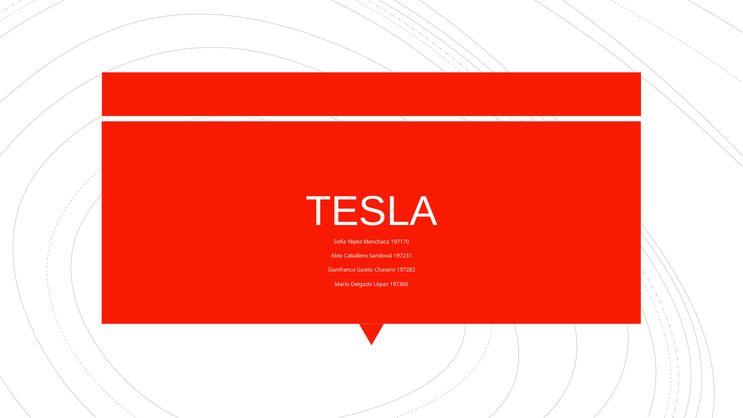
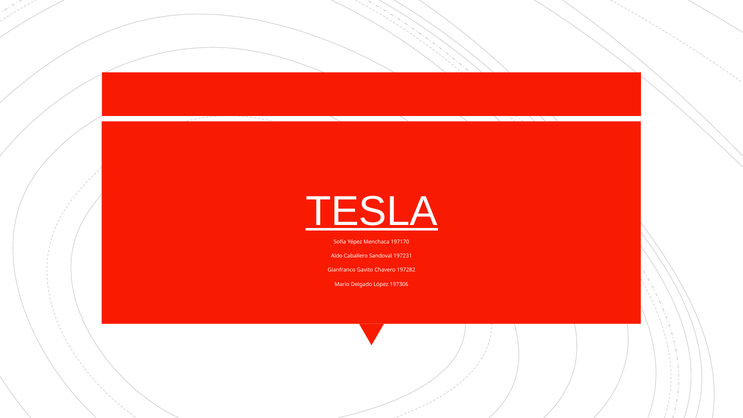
TESLA underline: none -> present (372, 211)
